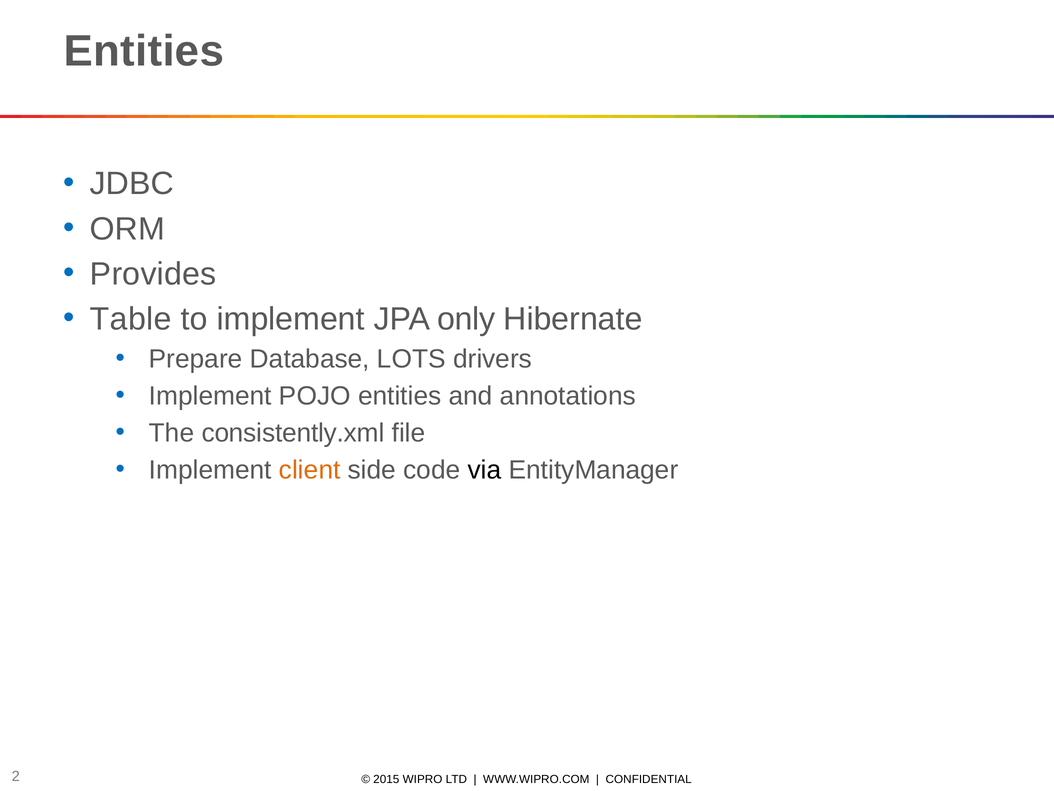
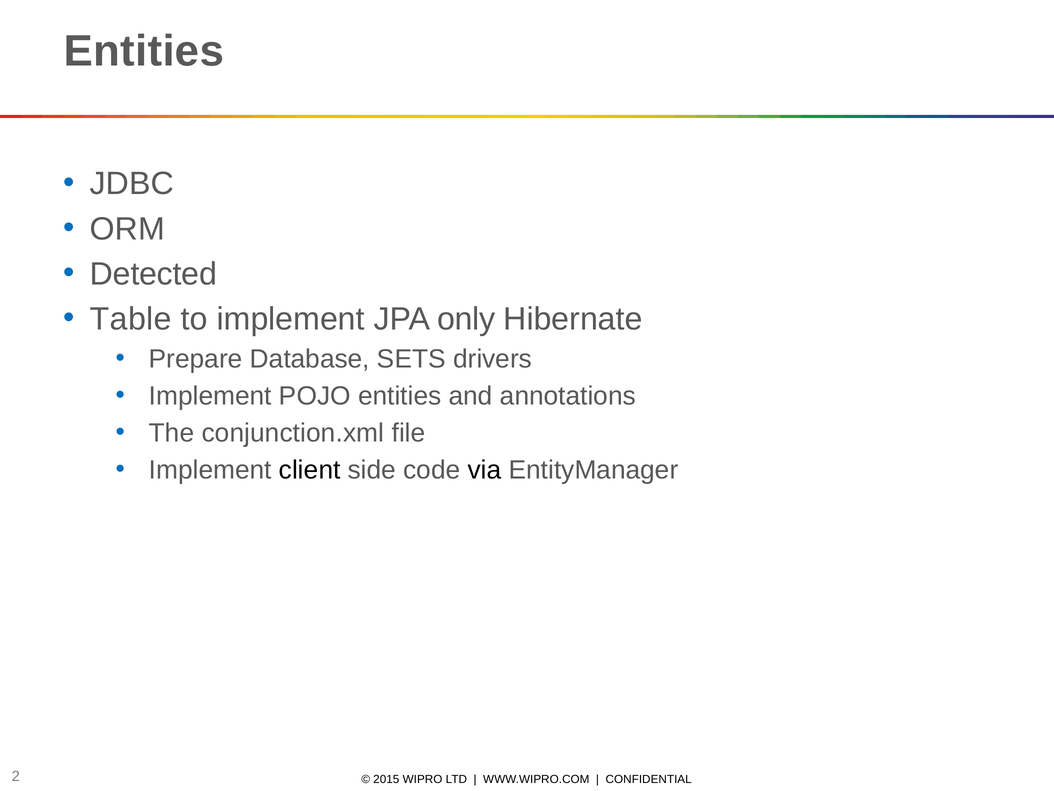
Provides: Provides -> Detected (153, 274)
LOTS: LOTS -> SETS (411, 359)
consistently.xml: consistently.xml -> conjunction.xml (293, 433)
client colour: orange -> black (310, 470)
